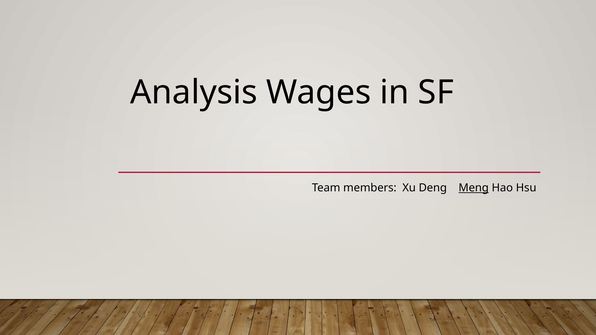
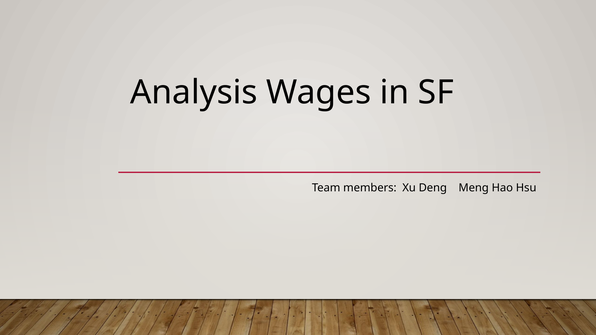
Meng underline: present -> none (474, 188)
